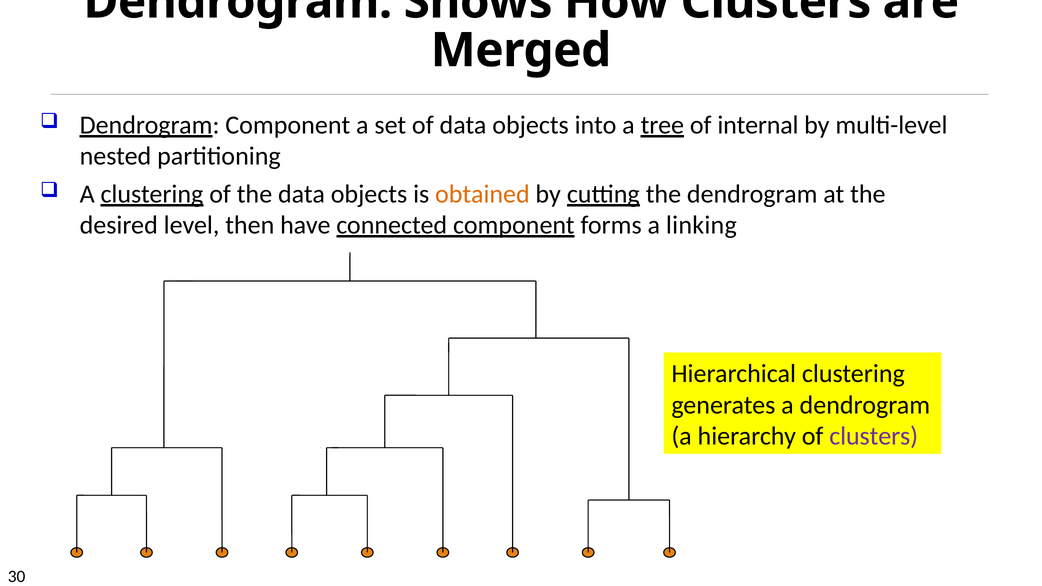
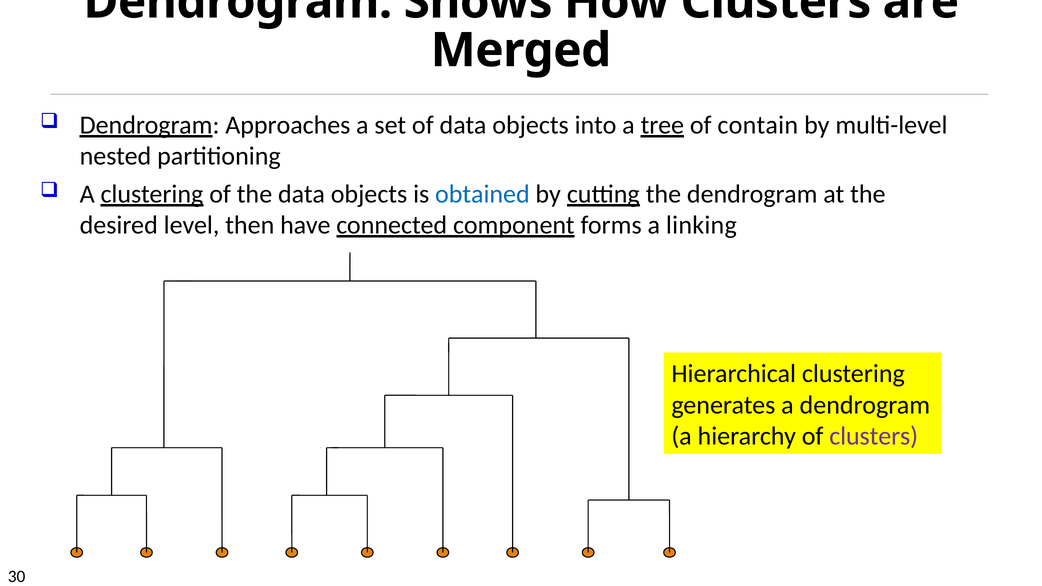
Dendrogram Component: Component -> Approaches (288, 125)
internal: internal -> contain (758, 125)
obtained colour: orange -> blue (482, 194)
